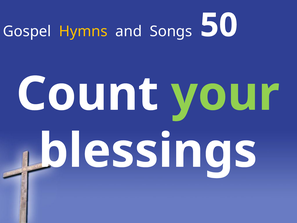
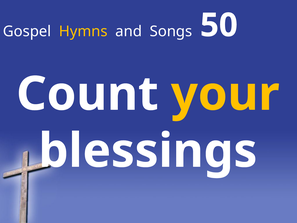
your colour: light green -> yellow (225, 94)
